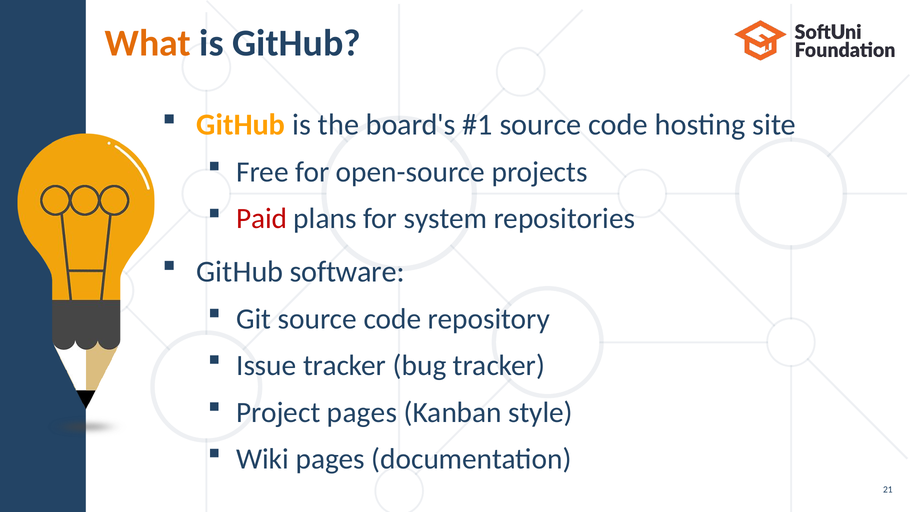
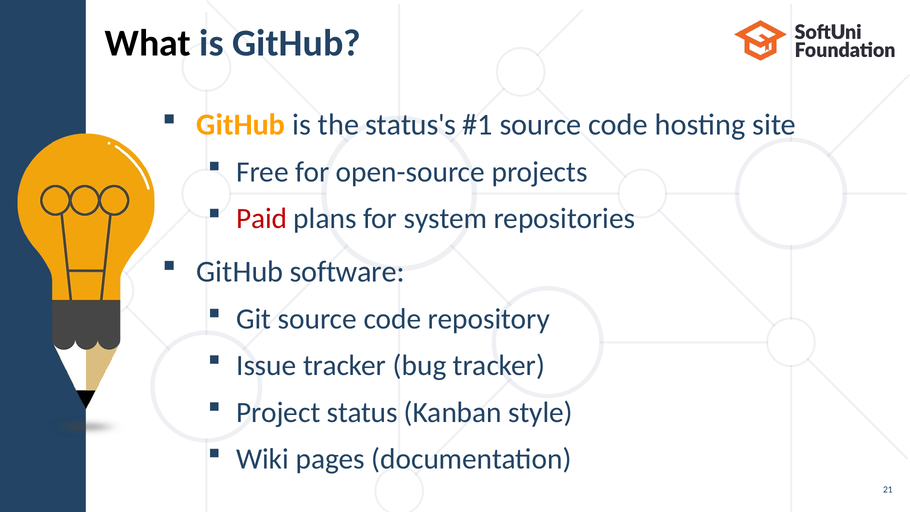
What colour: orange -> black (148, 43)
board's: board's -> status's (411, 125)
Project pages: pages -> status (362, 412)
